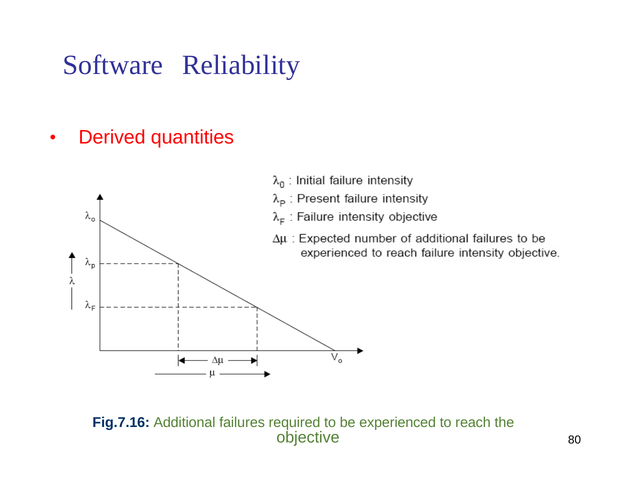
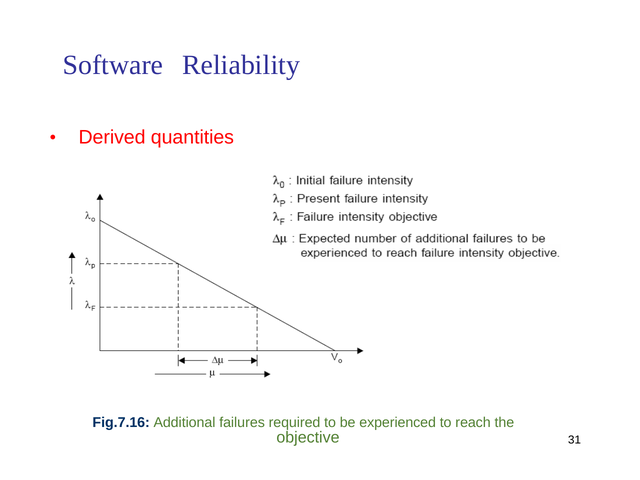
80: 80 -> 31 (575, 440)
